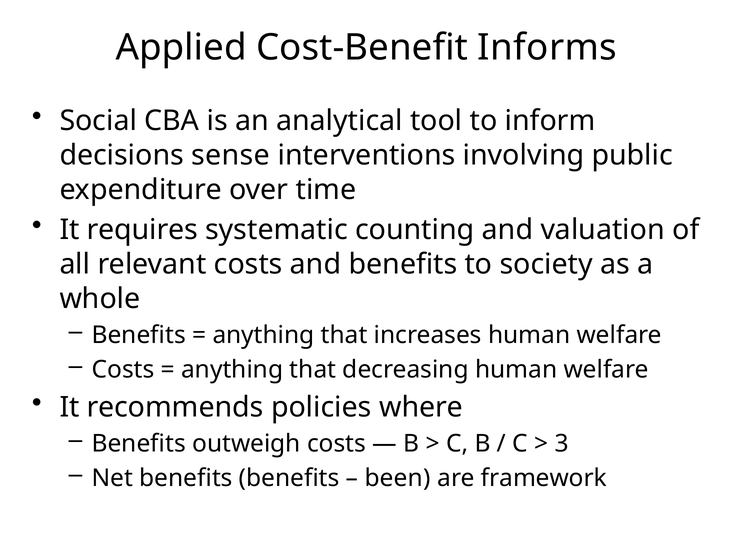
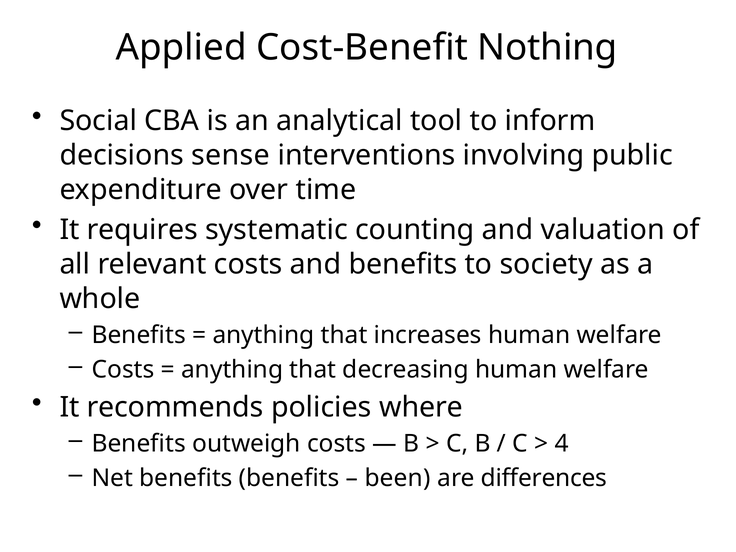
Informs: Informs -> Nothing (547, 48)
3: 3 -> 4 (562, 444)
framework: framework -> differences (544, 478)
